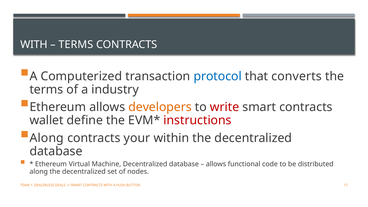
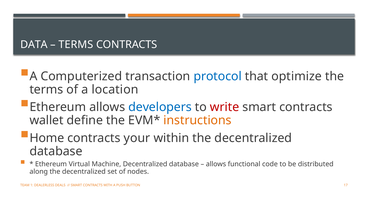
WITH: WITH -> DATA (34, 45)
converts: converts -> optimize (297, 76)
industry: industry -> location (115, 90)
developers colour: orange -> blue (160, 107)
instructions colour: red -> orange (198, 120)
Along: Along -> Home (47, 138)
